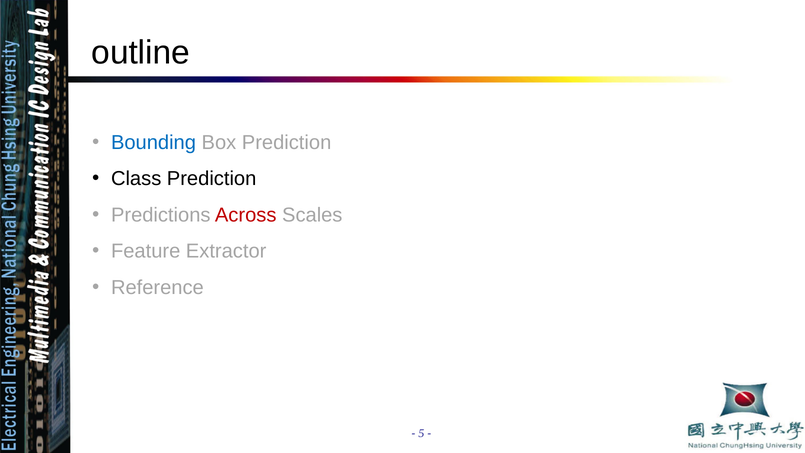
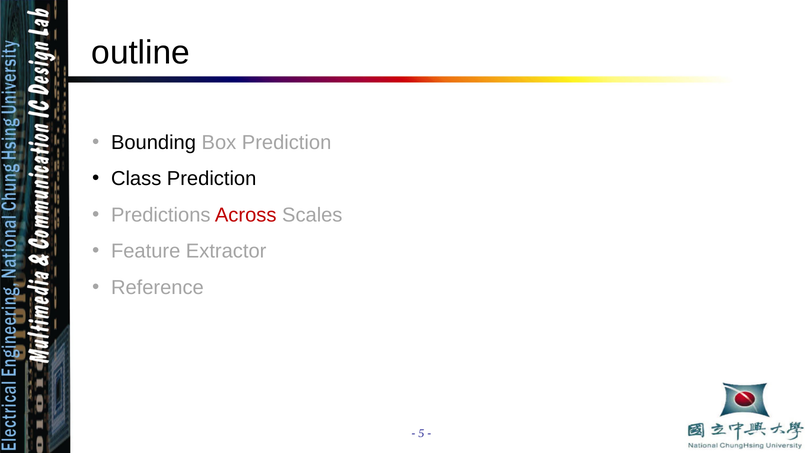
Bounding colour: blue -> black (154, 142)
